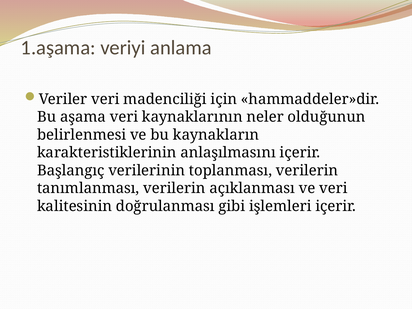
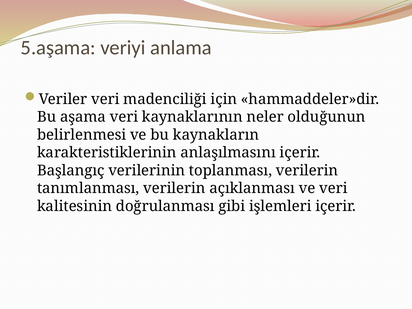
1.aşama: 1.aşama -> 5.aşama (58, 48)
